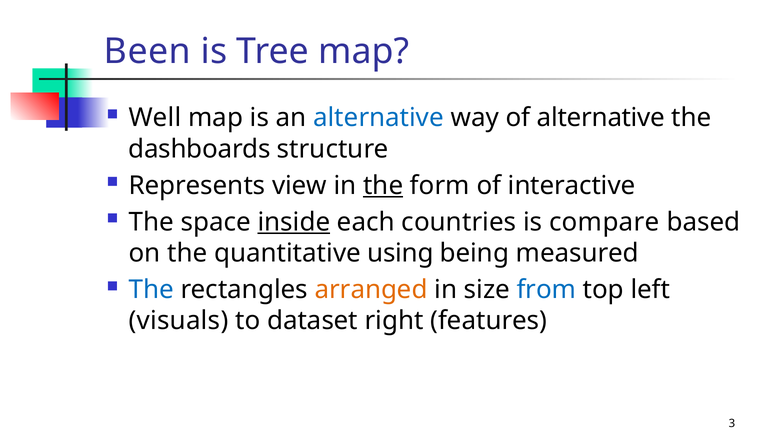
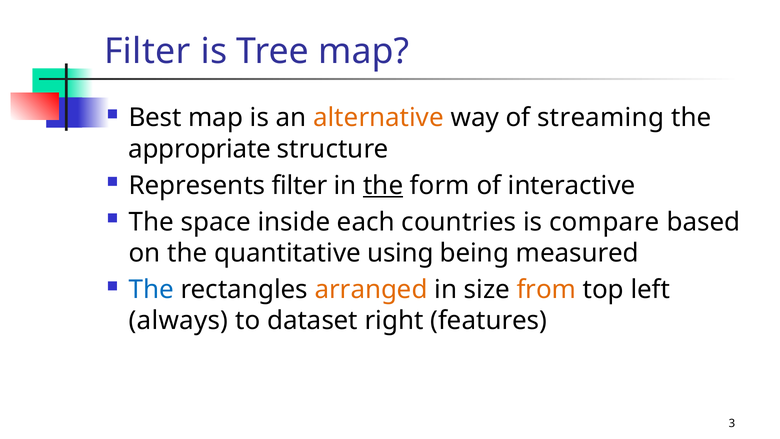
Been: Been -> Filter (147, 51)
Well: Well -> Best (155, 118)
alternative colour: blue -> orange (379, 118)
of alternative: alternative -> streaming (601, 118)
dashboards: dashboards -> appropriate (200, 149)
Represents view: view -> filter (300, 185)
inside underline: present -> none (294, 222)
from colour: blue -> orange (546, 289)
visuals: visuals -> always (178, 321)
